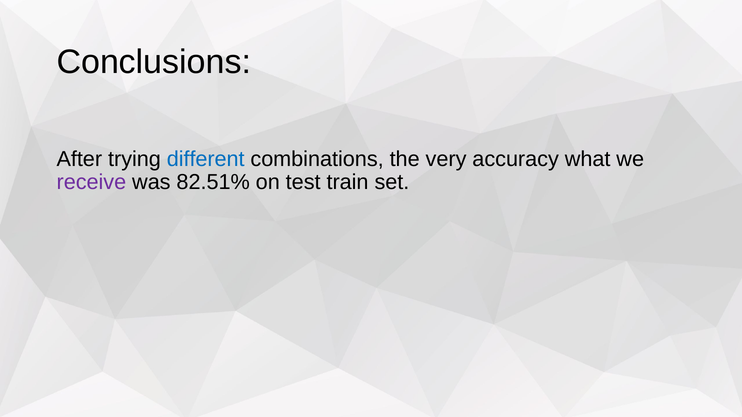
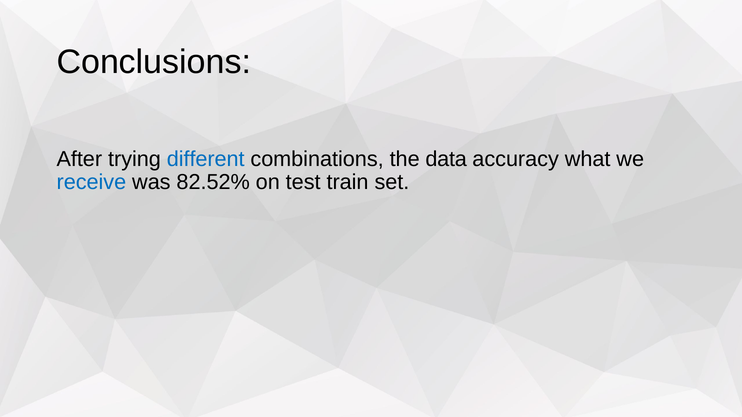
very: very -> data (446, 159)
receive colour: purple -> blue (91, 182)
82.51%: 82.51% -> 82.52% (213, 182)
